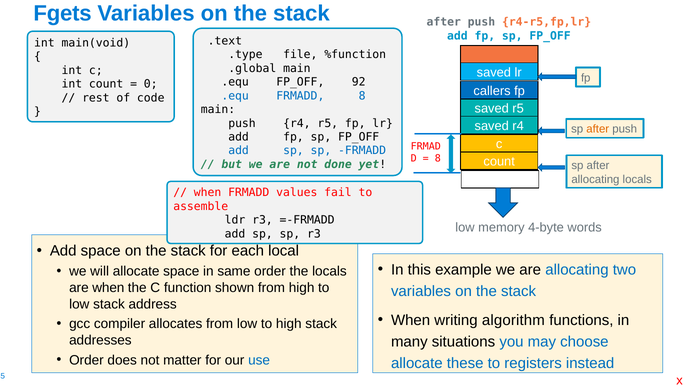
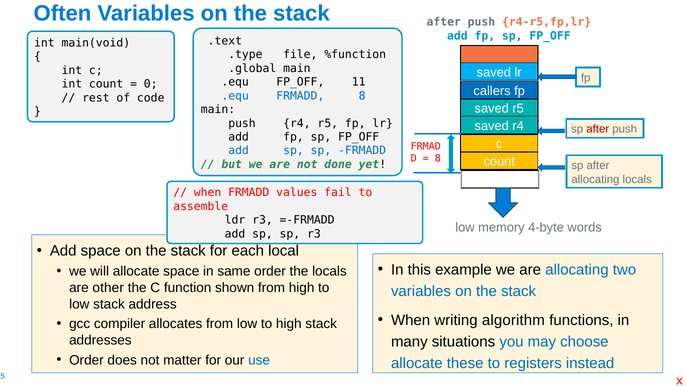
Fgets: Fgets -> Often (62, 14)
92: 92 -> 11 (359, 82)
after colour: orange -> red (598, 129)
are when: when -> other (108, 288)
